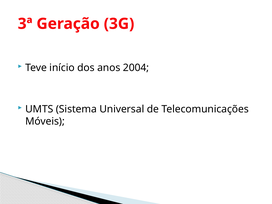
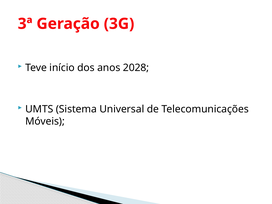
2004: 2004 -> 2028 (136, 68)
